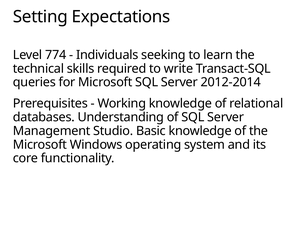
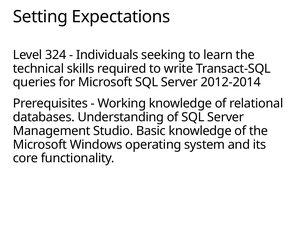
774: 774 -> 324 (56, 55)
